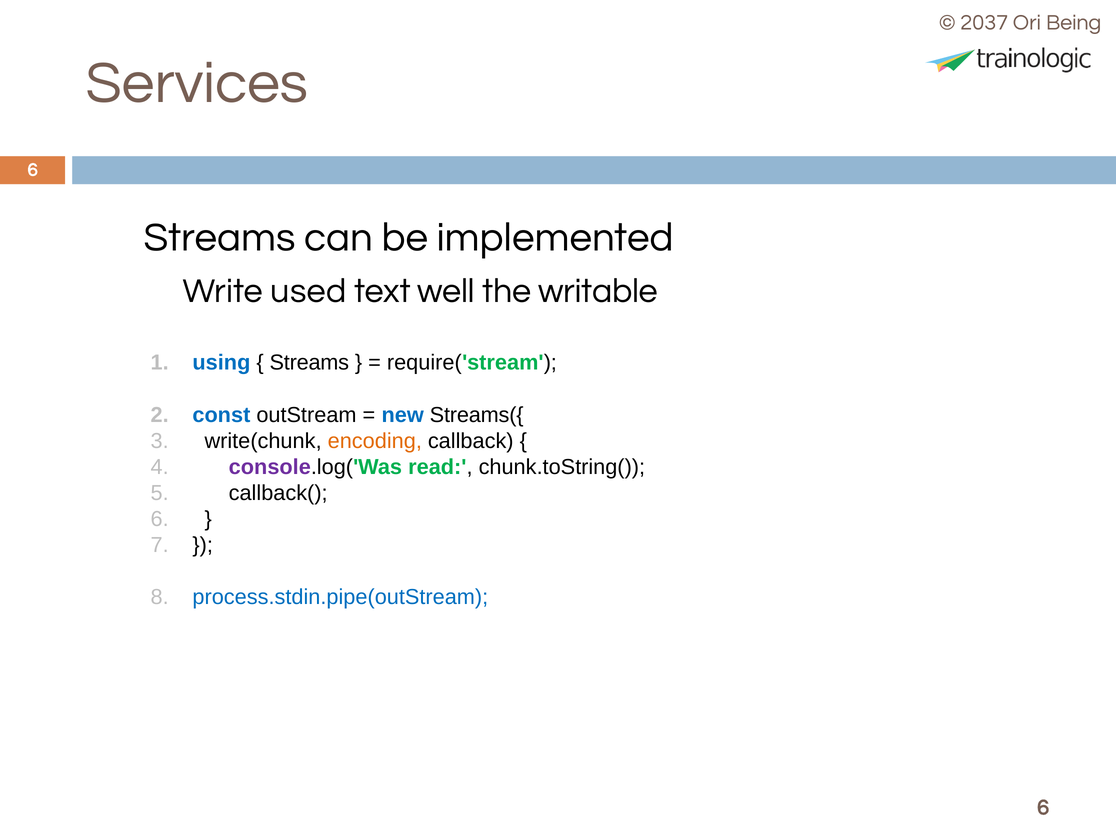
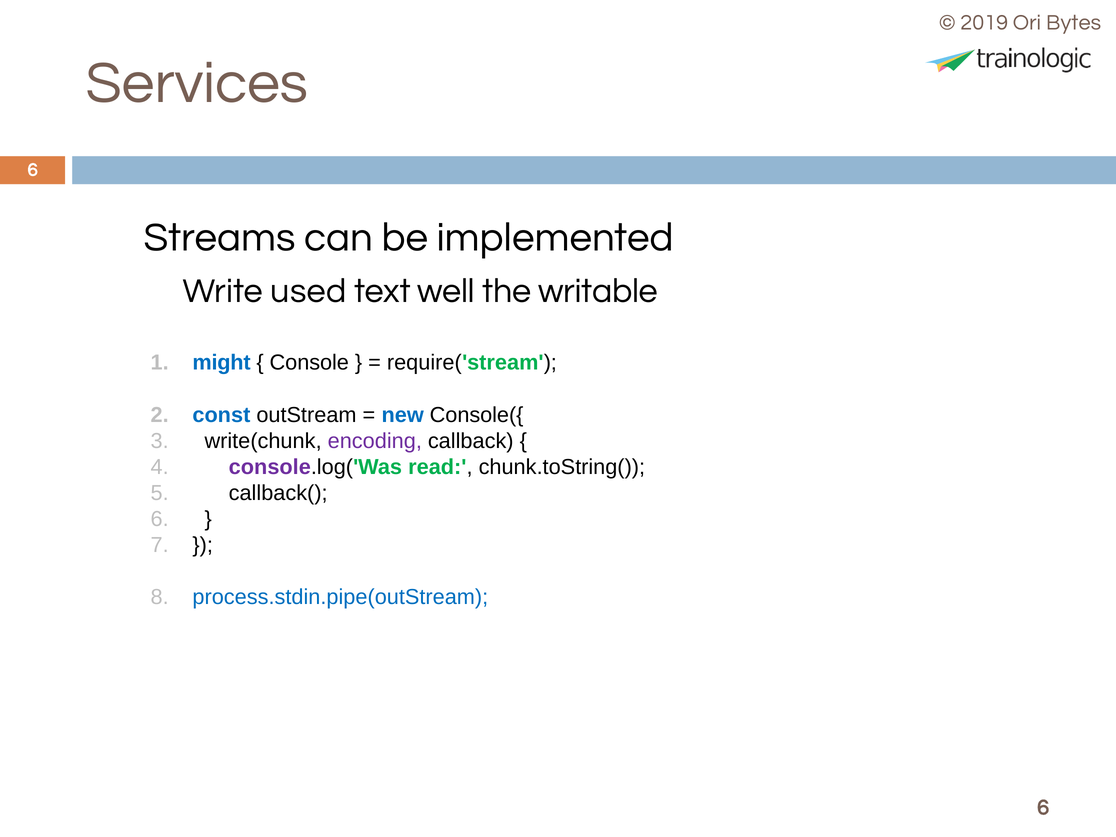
2037: 2037 -> 2019 (984, 22)
Being: Being -> Bytes (1074, 22)
using: using -> might (222, 363)
Streams: Streams -> Console (309, 363)
Streams({: Streams({ -> Console({ (477, 415)
encoding colour: orange -> purple (375, 441)
